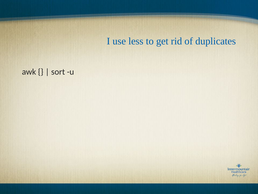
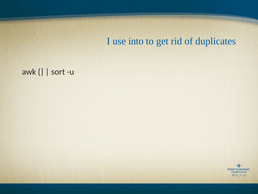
less: less -> into (136, 41)
